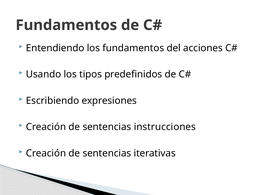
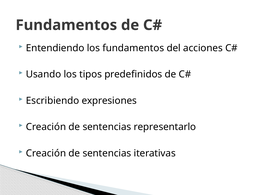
instrucciones: instrucciones -> representarlo (165, 127)
